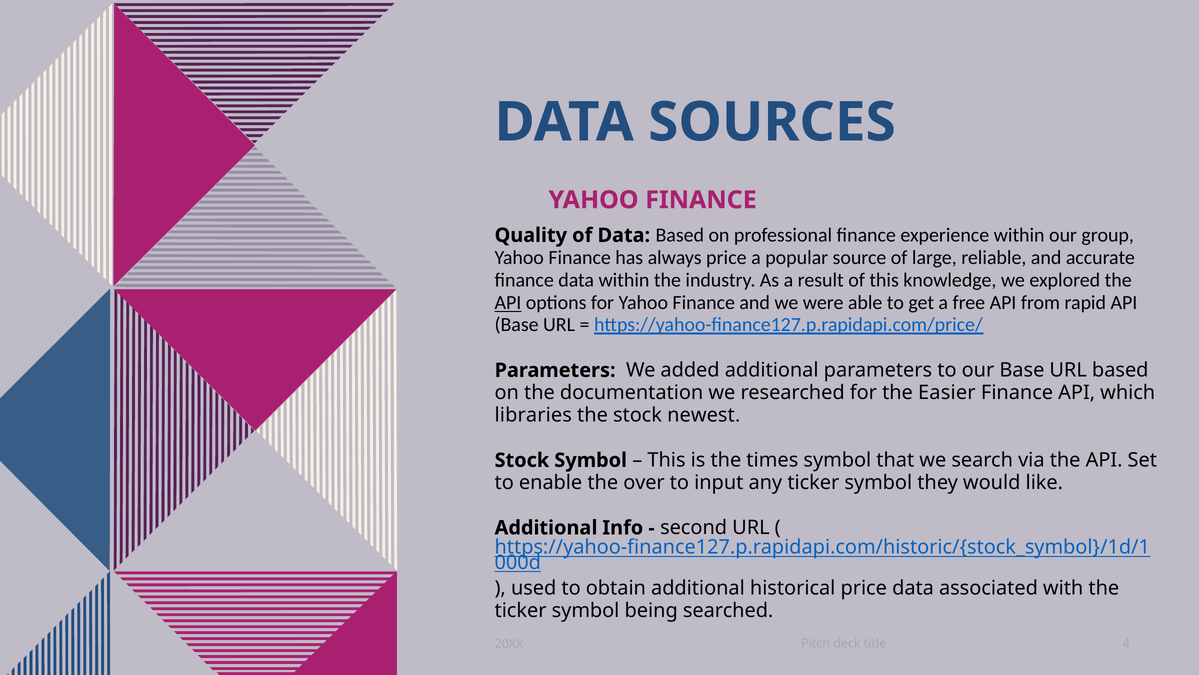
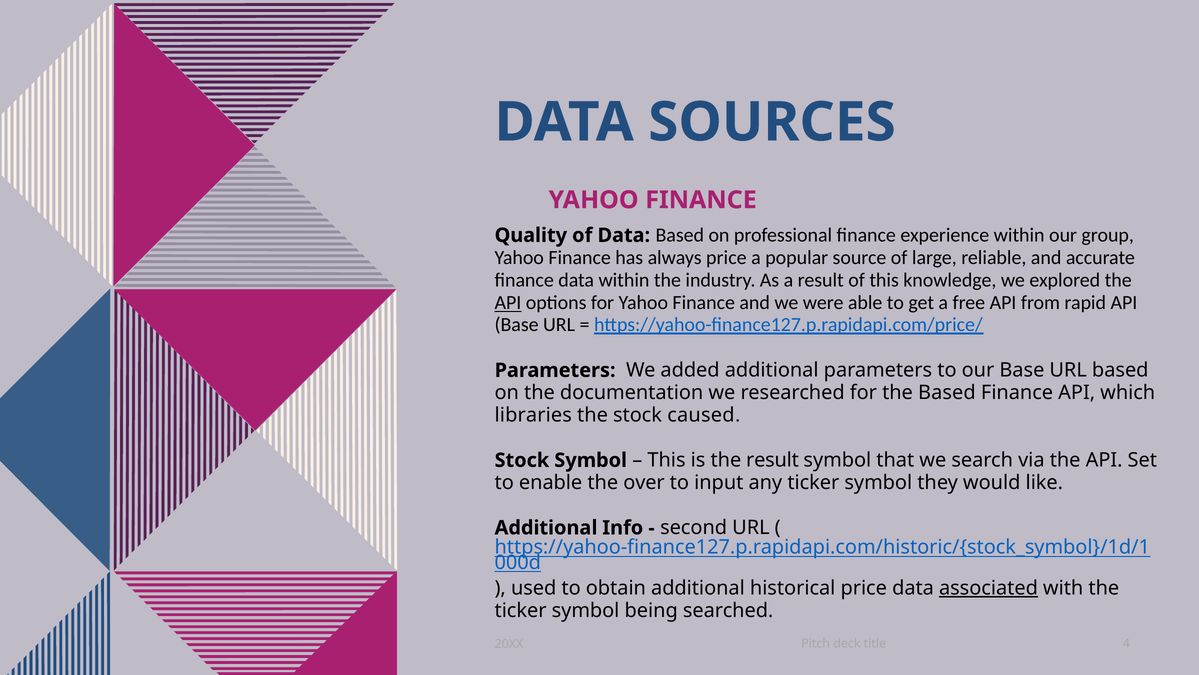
the Easier: Easier -> Based (947, 393)
newest: newest -> caused (701, 415)
the times: times -> result (772, 460)
associated underline: none -> present (988, 588)
